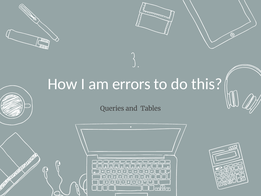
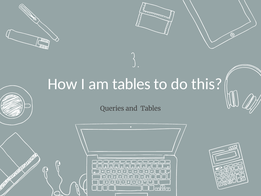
am errors: errors -> tables (131, 84)
